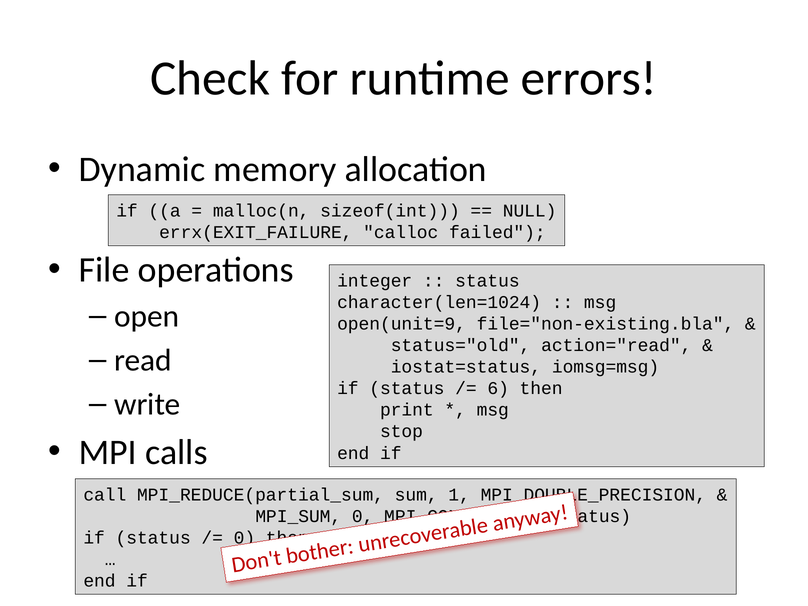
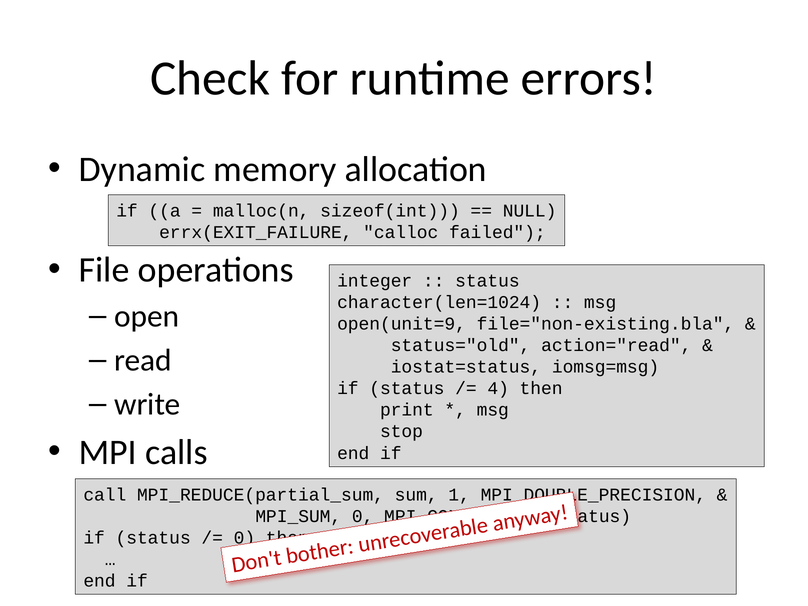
6: 6 -> 4 (498, 389)
